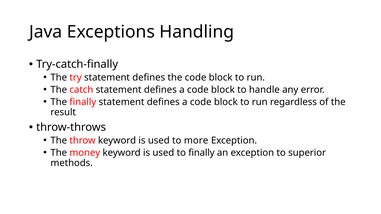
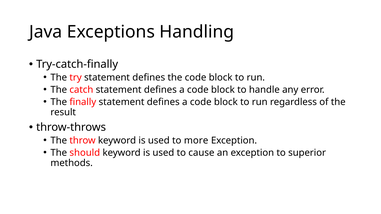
money: money -> should (85, 153)
to finally: finally -> cause (201, 153)
